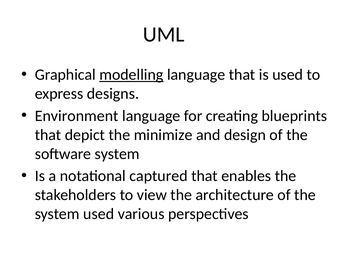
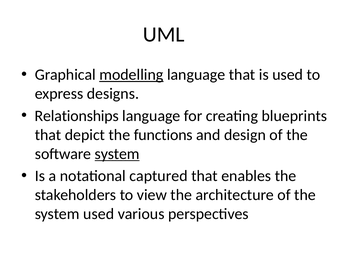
Environment: Environment -> Relationships (77, 116)
minimize: minimize -> functions (163, 135)
system underline: none -> present (117, 154)
